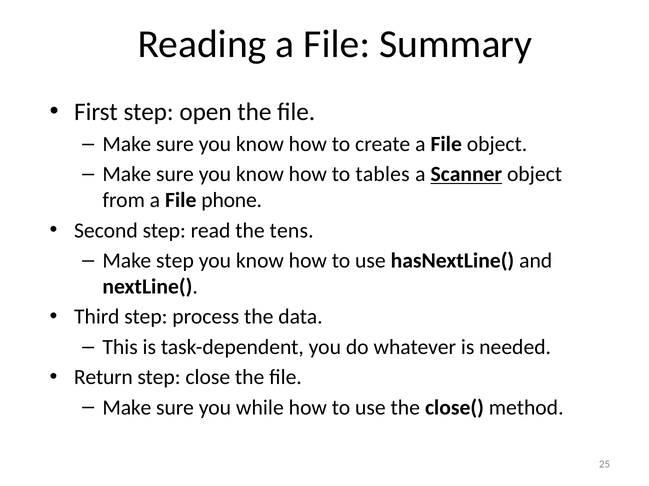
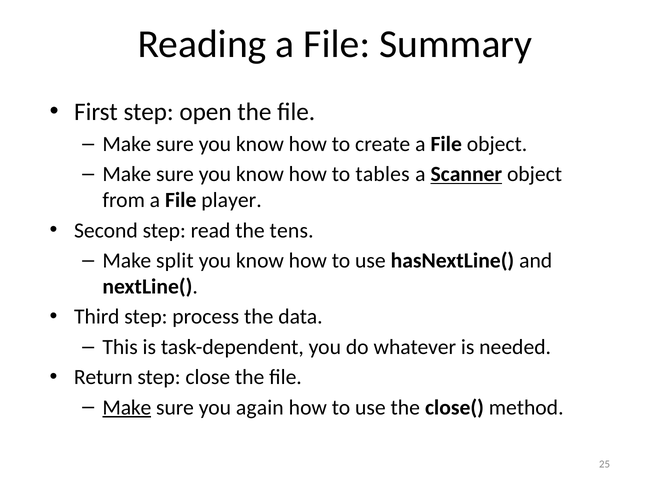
phone: phone -> player (232, 201)
Make step: step -> split (175, 261)
Make underline: none -> present (127, 408)
while: while -> again (260, 408)
